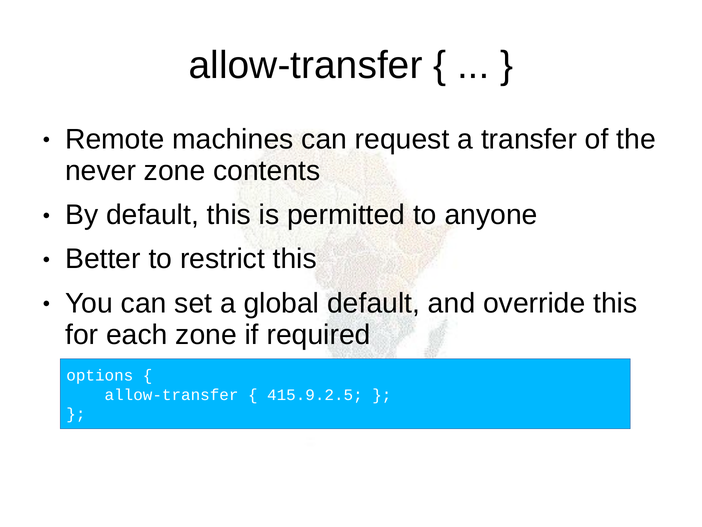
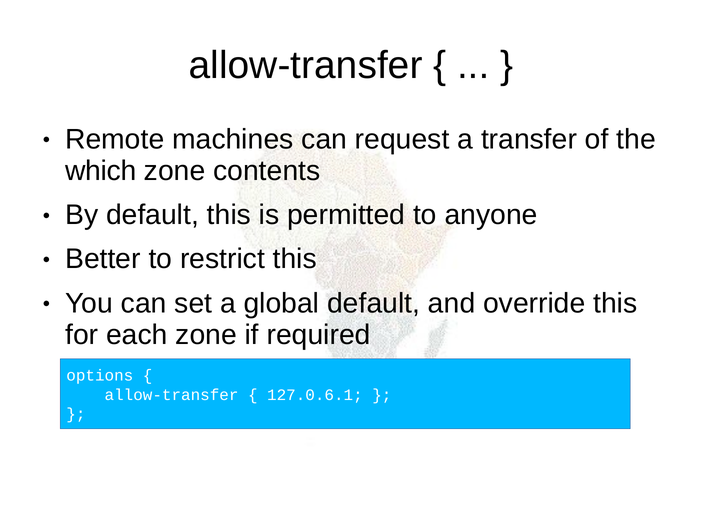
never: never -> which (101, 171)
415.9.2.5: 415.9.2.5 -> 127.0.6.1 (315, 395)
